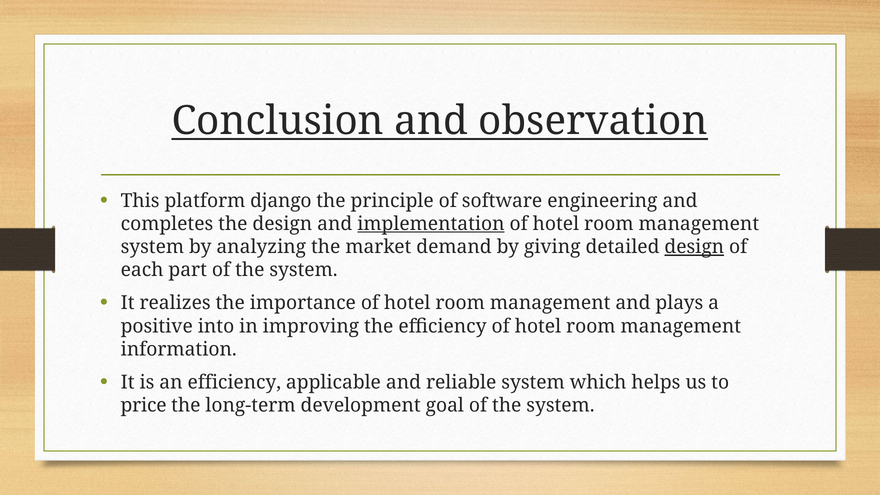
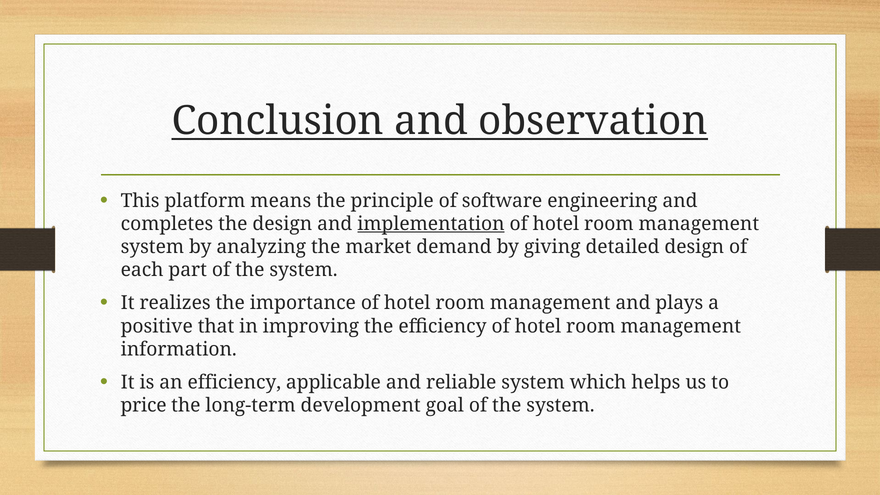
django: django -> means (281, 201)
design underline: present -> none (694, 247)
into: into -> that (216, 326)
